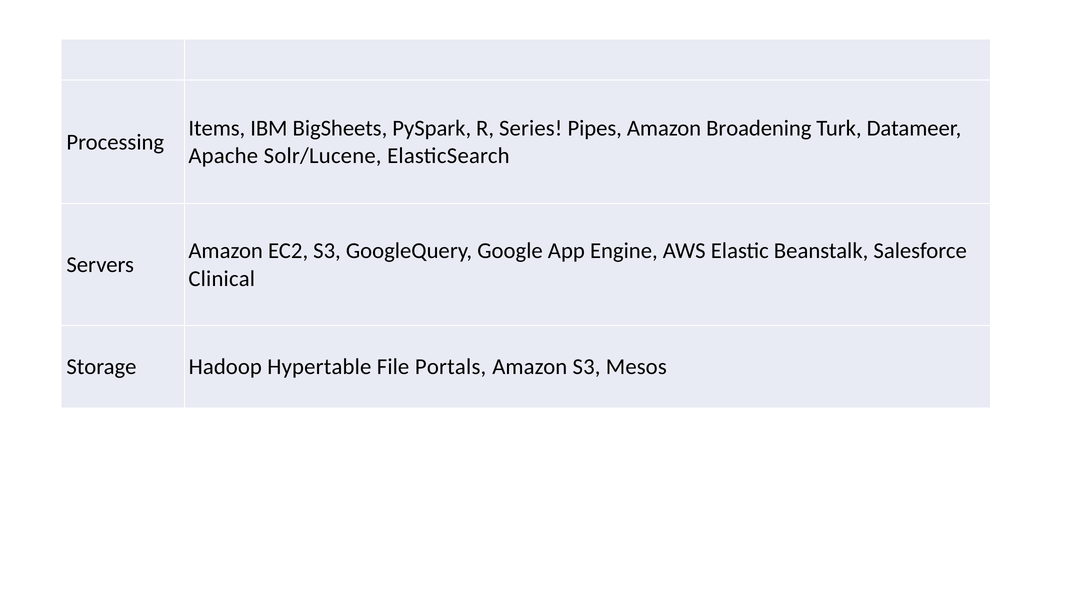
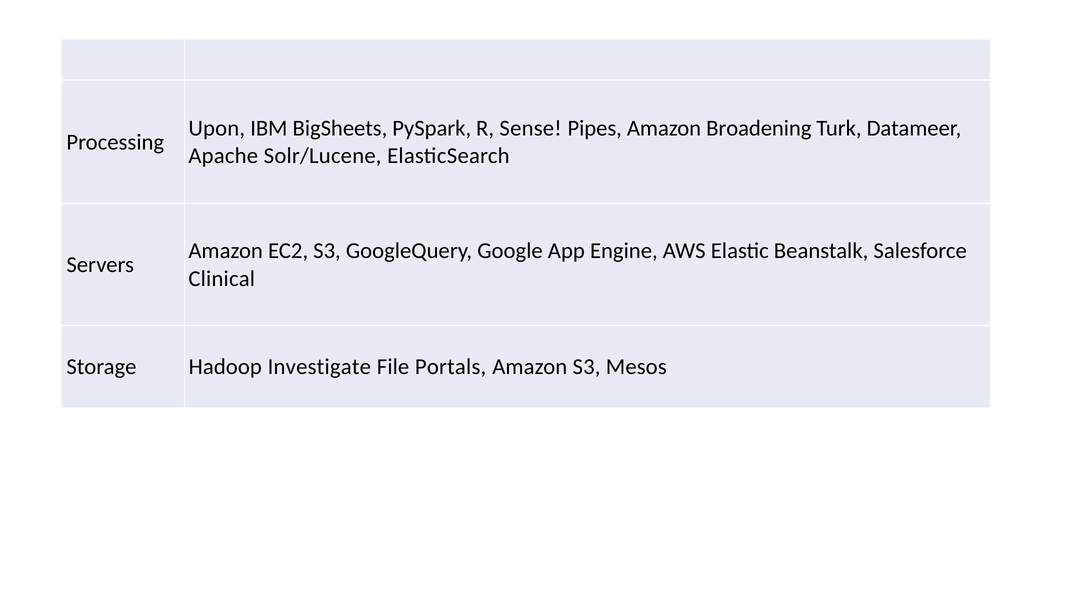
Items: Items -> Upon (217, 128)
Series: Series -> Sense (531, 128)
Hypertable: Hypertable -> Investigate (319, 367)
